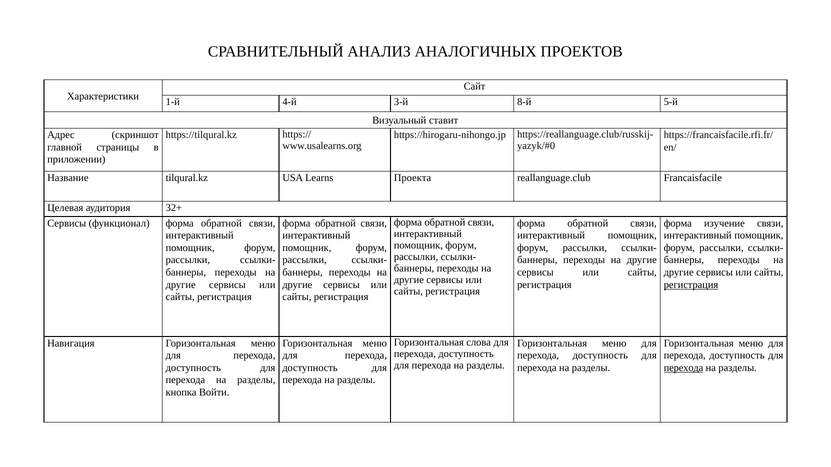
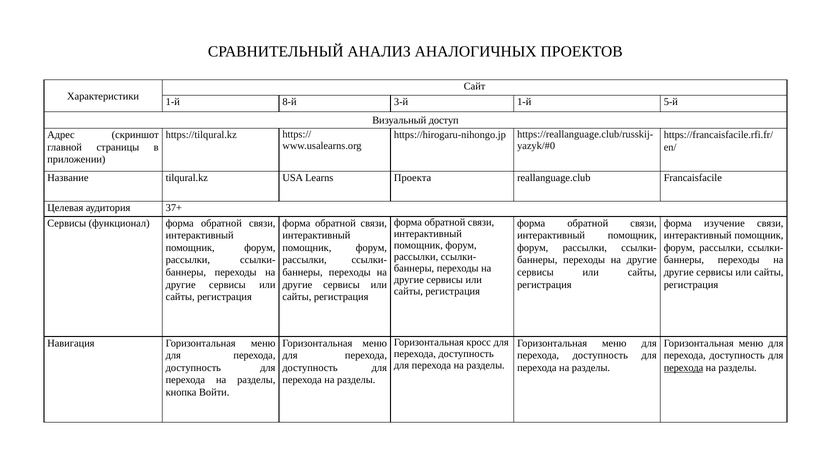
4-й: 4-й -> 8-й (290, 102)
3-й 8-й: 8-й -> 1-й (524, 102)
ставит: ставит -> доступ (444, 121)
32+: 32+ -> 37+ (174, 208)
регистрация underline: present -> none (691, 285)
слова: слова -> кросс (479, 343)
